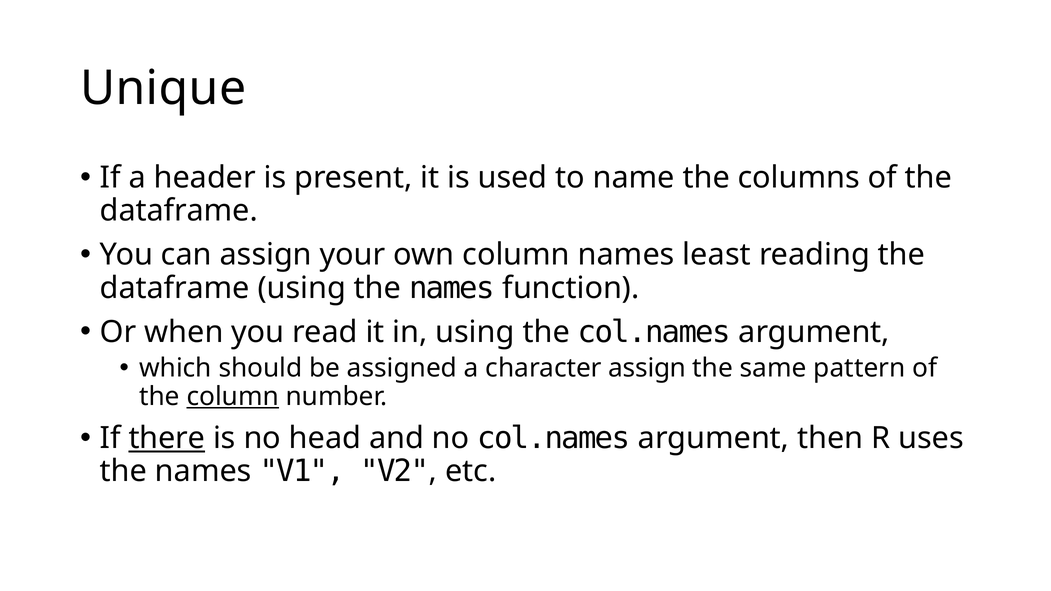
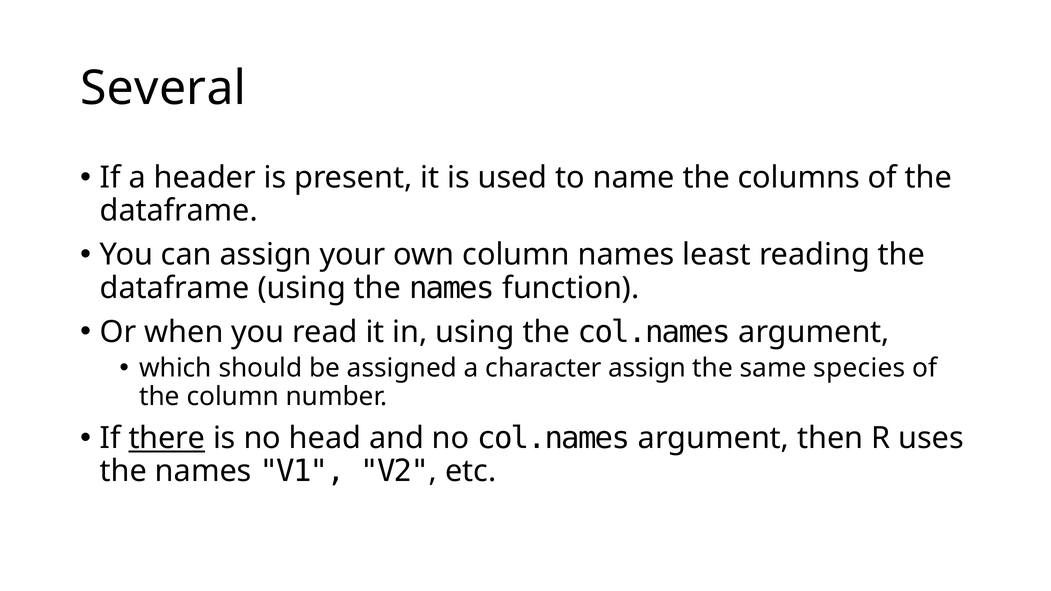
Unique: Unique -> Several (163, 88)
pattern: pattern -> species (859, 368)
column underline: present -> none (233, 397)
